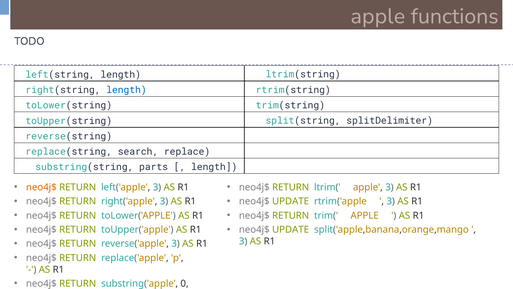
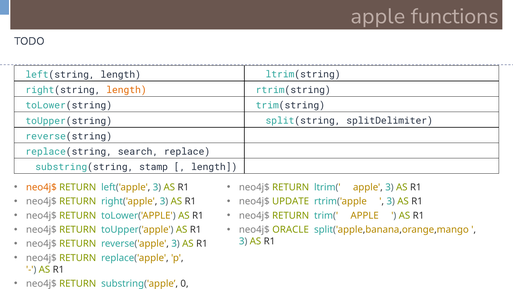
length colour: blue -> orange (126, 90)
parts: parts -> stamp (154, 167)
UPDATE: UPDATE -> ORACLE (291, 229)
